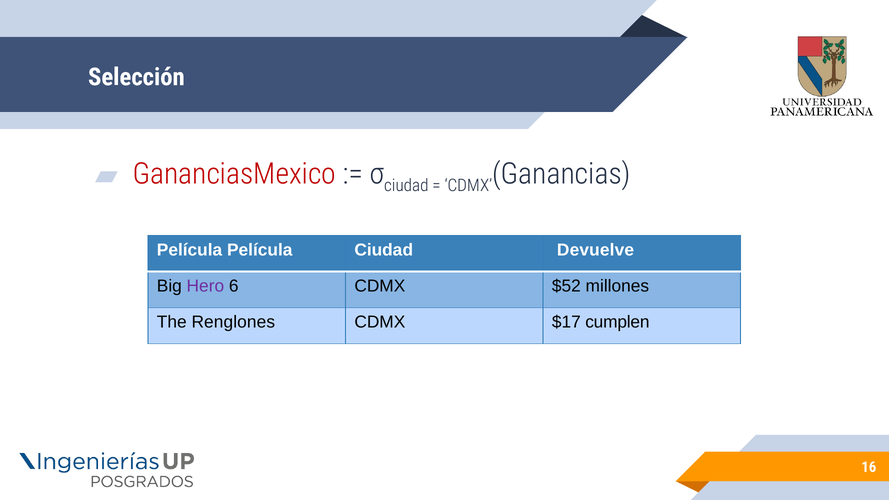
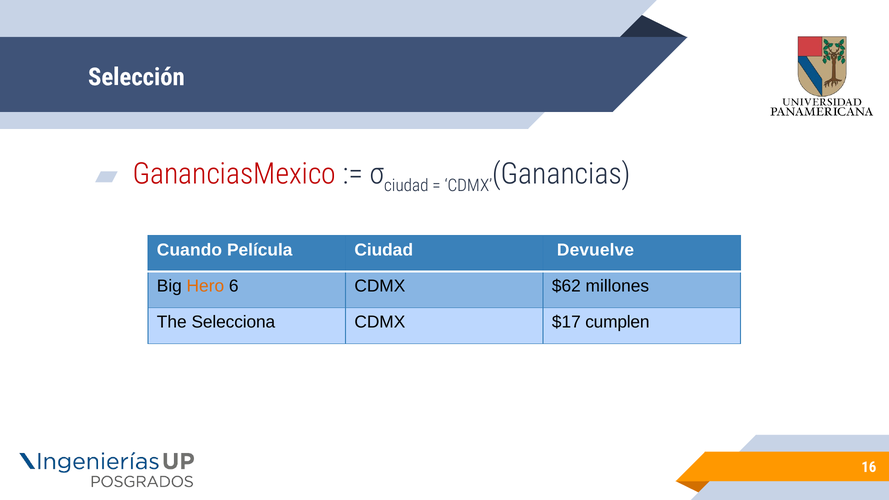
Película: Película -> Cuando (189, 250)
Hero colour: purple -> orange (205, 286)
$52: $52 -> $62 (566, 286)
Renglones: Renglones -> Selecciona (233, 322)
